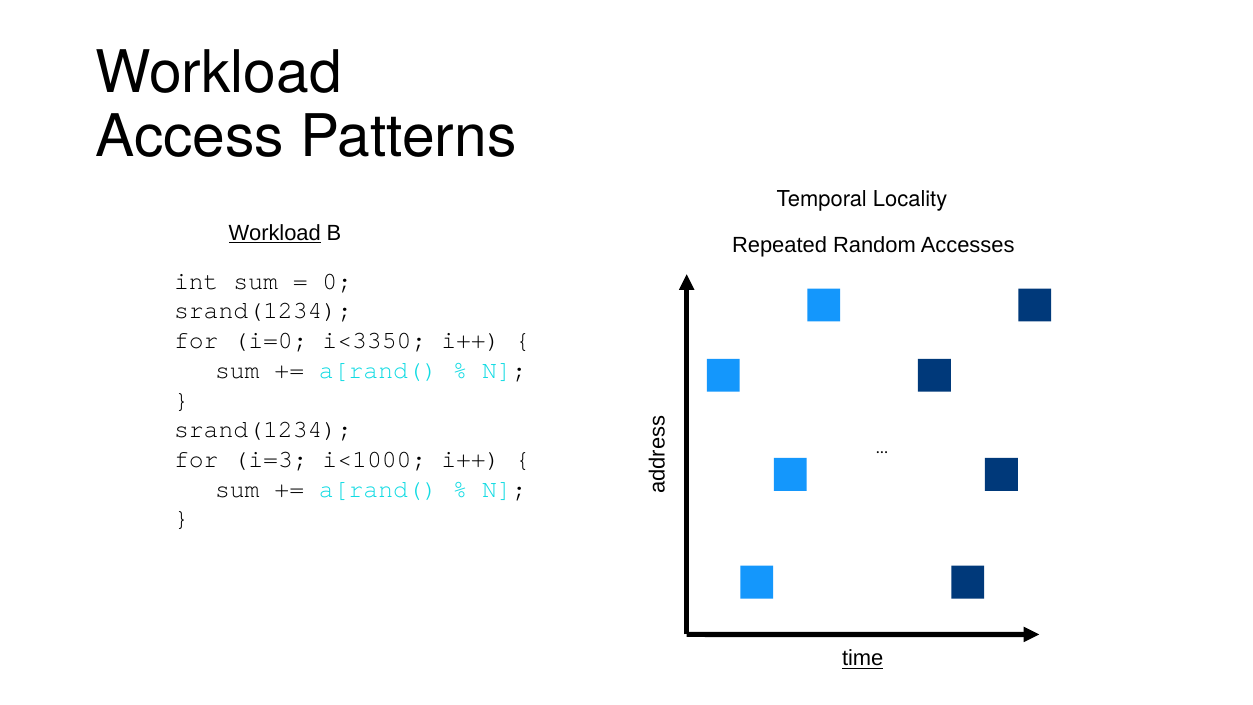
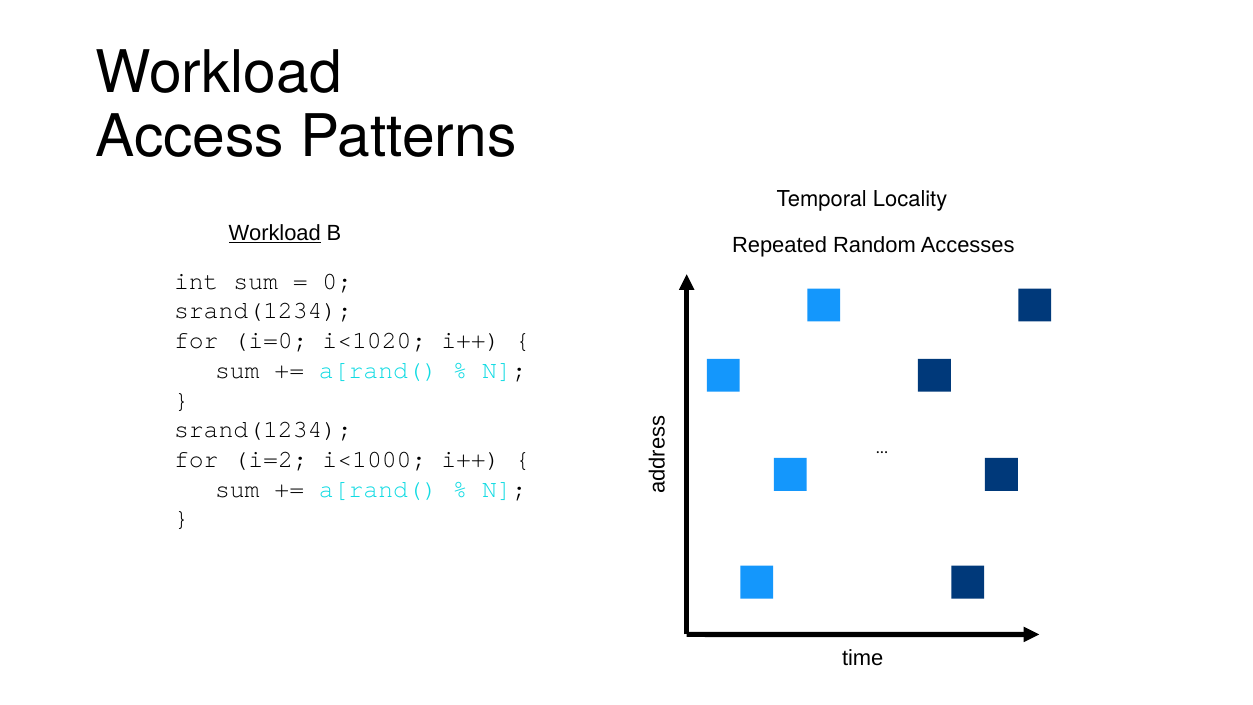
i<3350: i<3350 -> i<1020 (374, 340)
i=3: i=3 -> i=2 (271, 459)
time underline: present -> none (863, 659)
